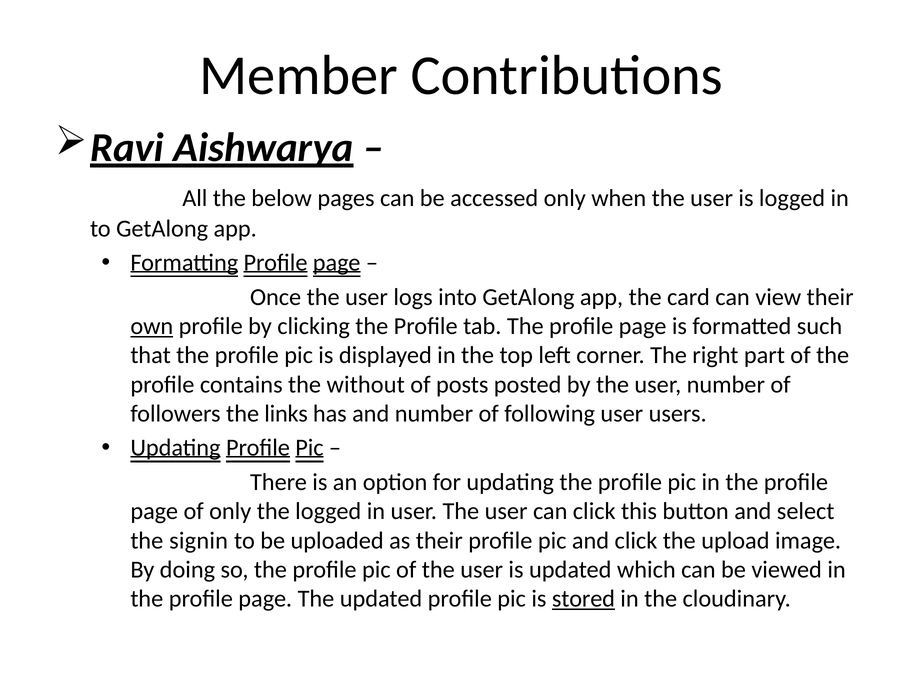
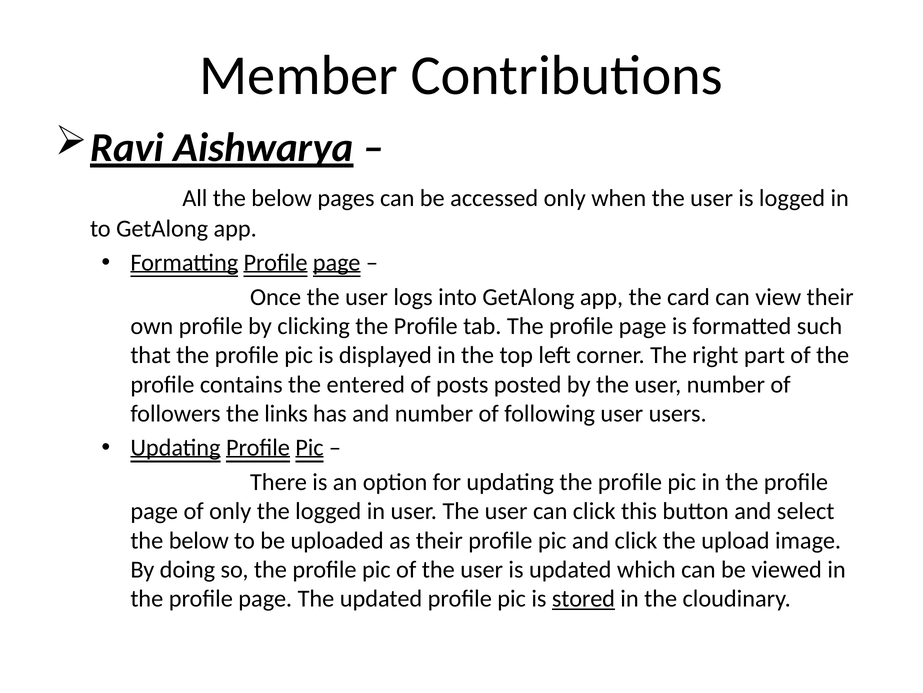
own underline: present -> none (152, 326)
without: without -> entered (366, 384)
signin: signin -> below (199, 540)
